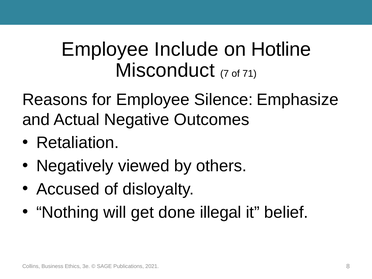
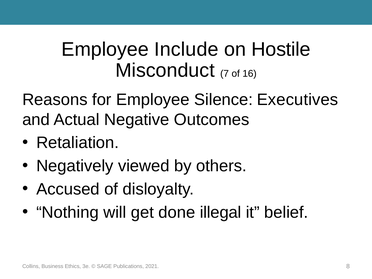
Hotline: Hotline -> Hostile (281, 49)
71: 71 -> 16 (250, 74)
Emphasize: Emphasize -> Executives (297, 100)
